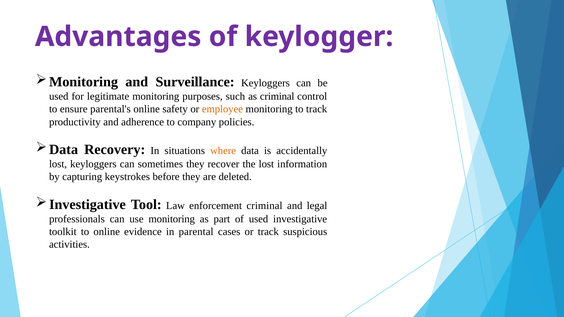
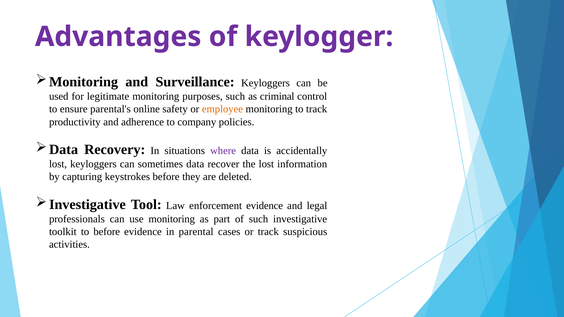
where colour: orange -> purple (223, 151)
sometimes they: they -> data (195, 164)
enforcement criminal: criminal -> evidence (265, 206)
of used: used -> such (259, 219)
to online: online -> before (107, 232)
